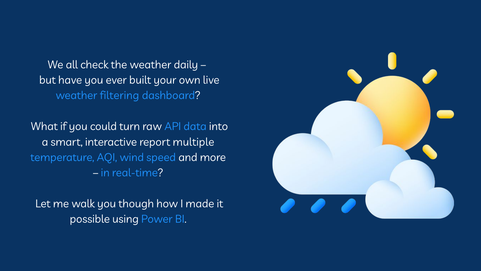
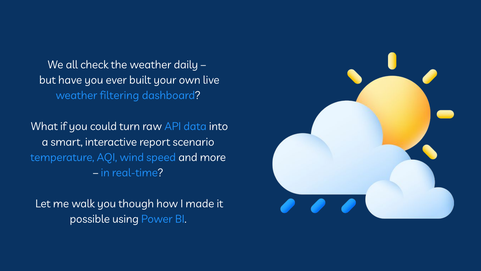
multiple: multiple -> scenario (194, 142)
